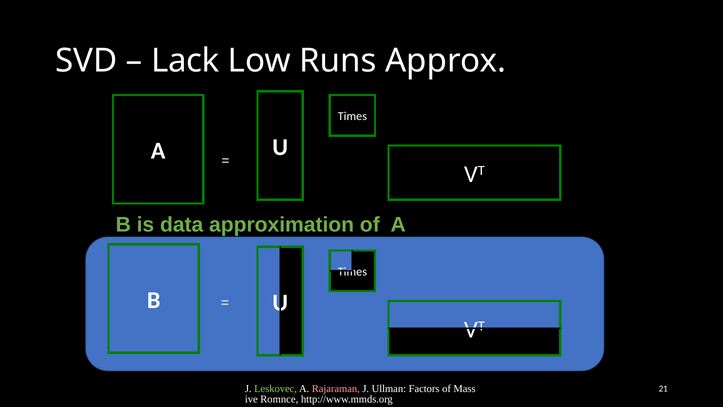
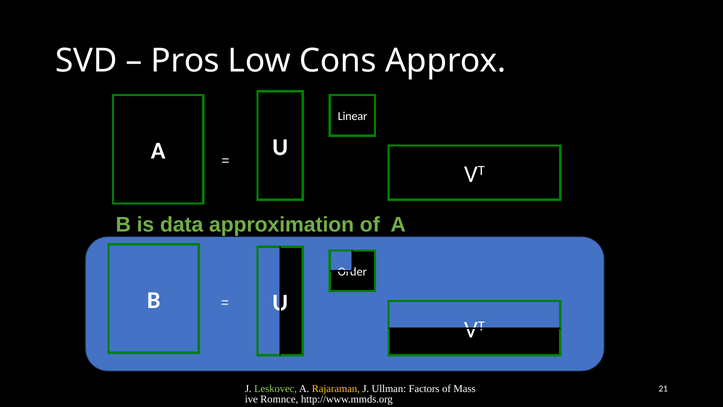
Lack: Lack -> Pros (185, 61)
Runs: Runs -> Cons (338, 61)
Times: Times -> Linear (352, 116)
Times: Times -> Order (352, 271)
Rajaraman colour: pink -> yellow (336, 388)
